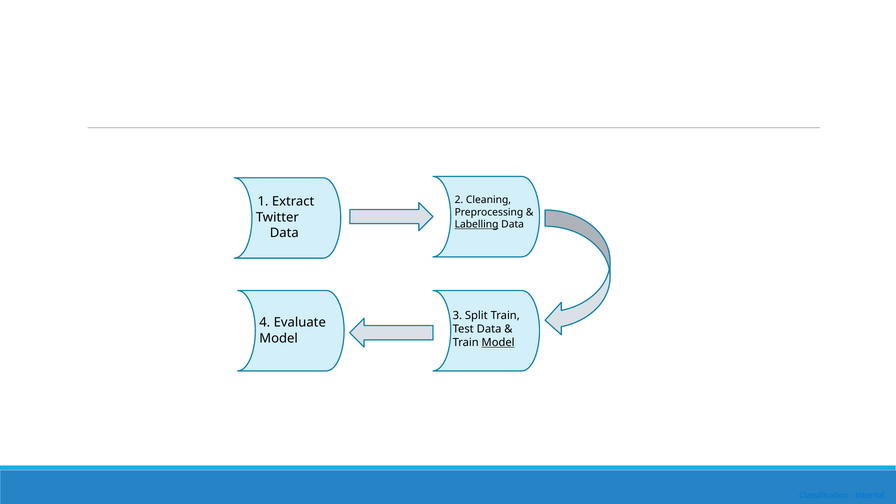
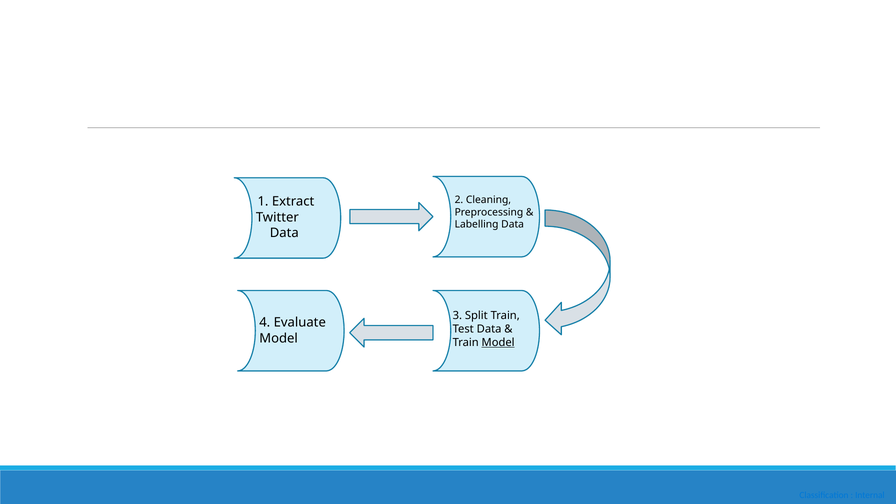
Labelling underline: present -> none (477, 225)
